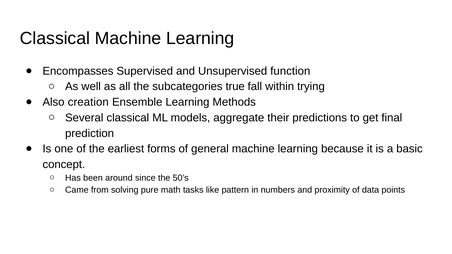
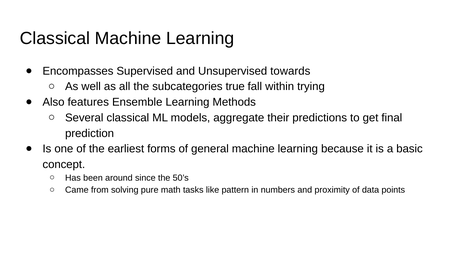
function: function -> towards (290, 71)
creation: creation -> features (88, 102)
